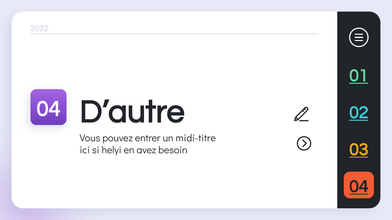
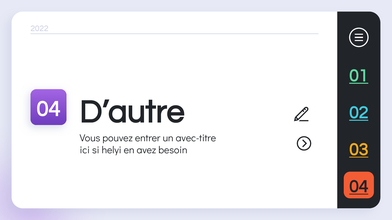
midi-titre: midi-titre -> avec-titre (196, 138)
